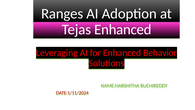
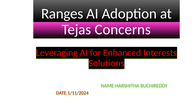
Tejas Enhanced: Enhanced -> Concerns (123, 29)
Behavior: Behavior -> Interests (160, 53)
